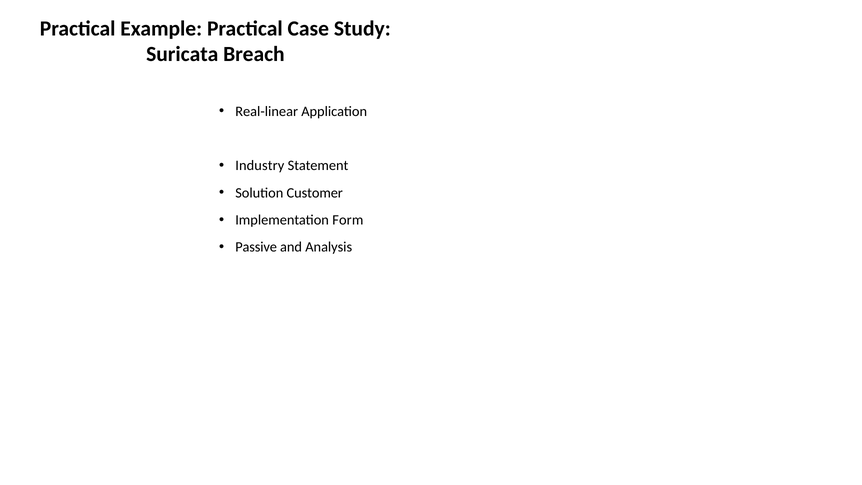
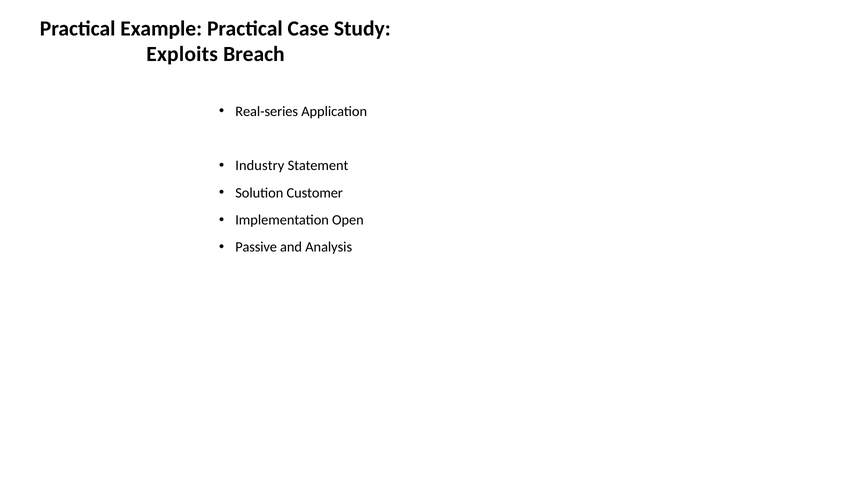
Suricata: Suricata -> Exploits (182, 54)
Real-linear: Real-linear -> Real-series (267, 111)
Form: Form -> Open (348, 220)
